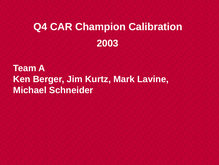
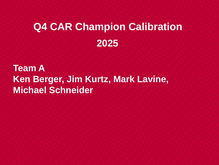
2003: 2003 -> 2025 (108, 43)
